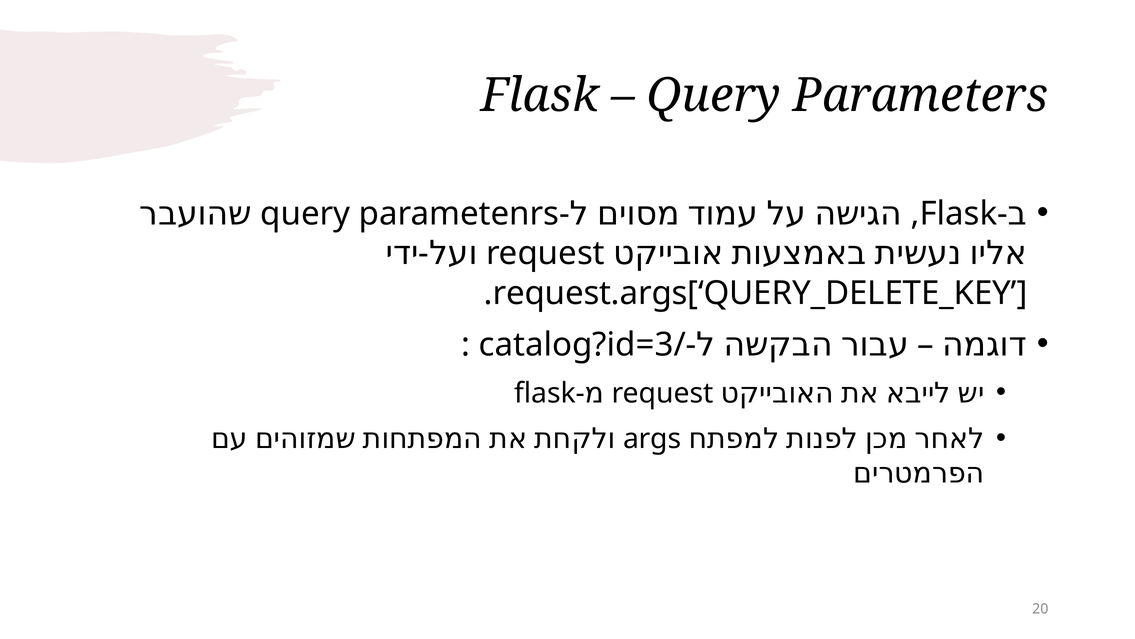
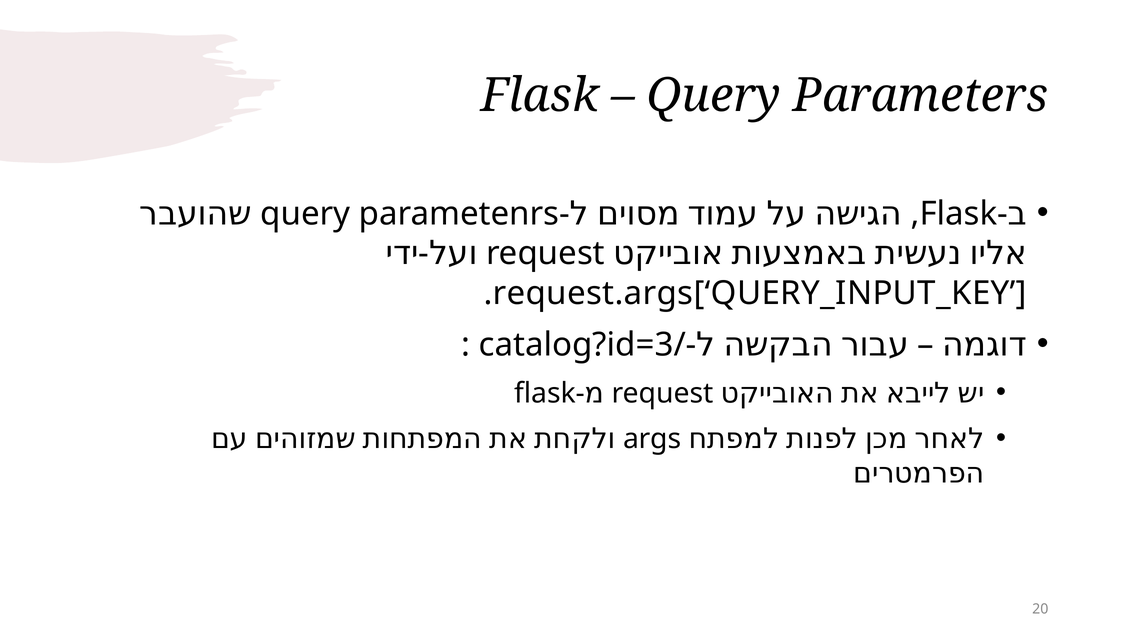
request.args[‘QUERY_DELETE_KEY: request.args[‘QUERY_DELETE_KEY -> request.args[‘QUERY_INPUT_KEY (760, 293)
